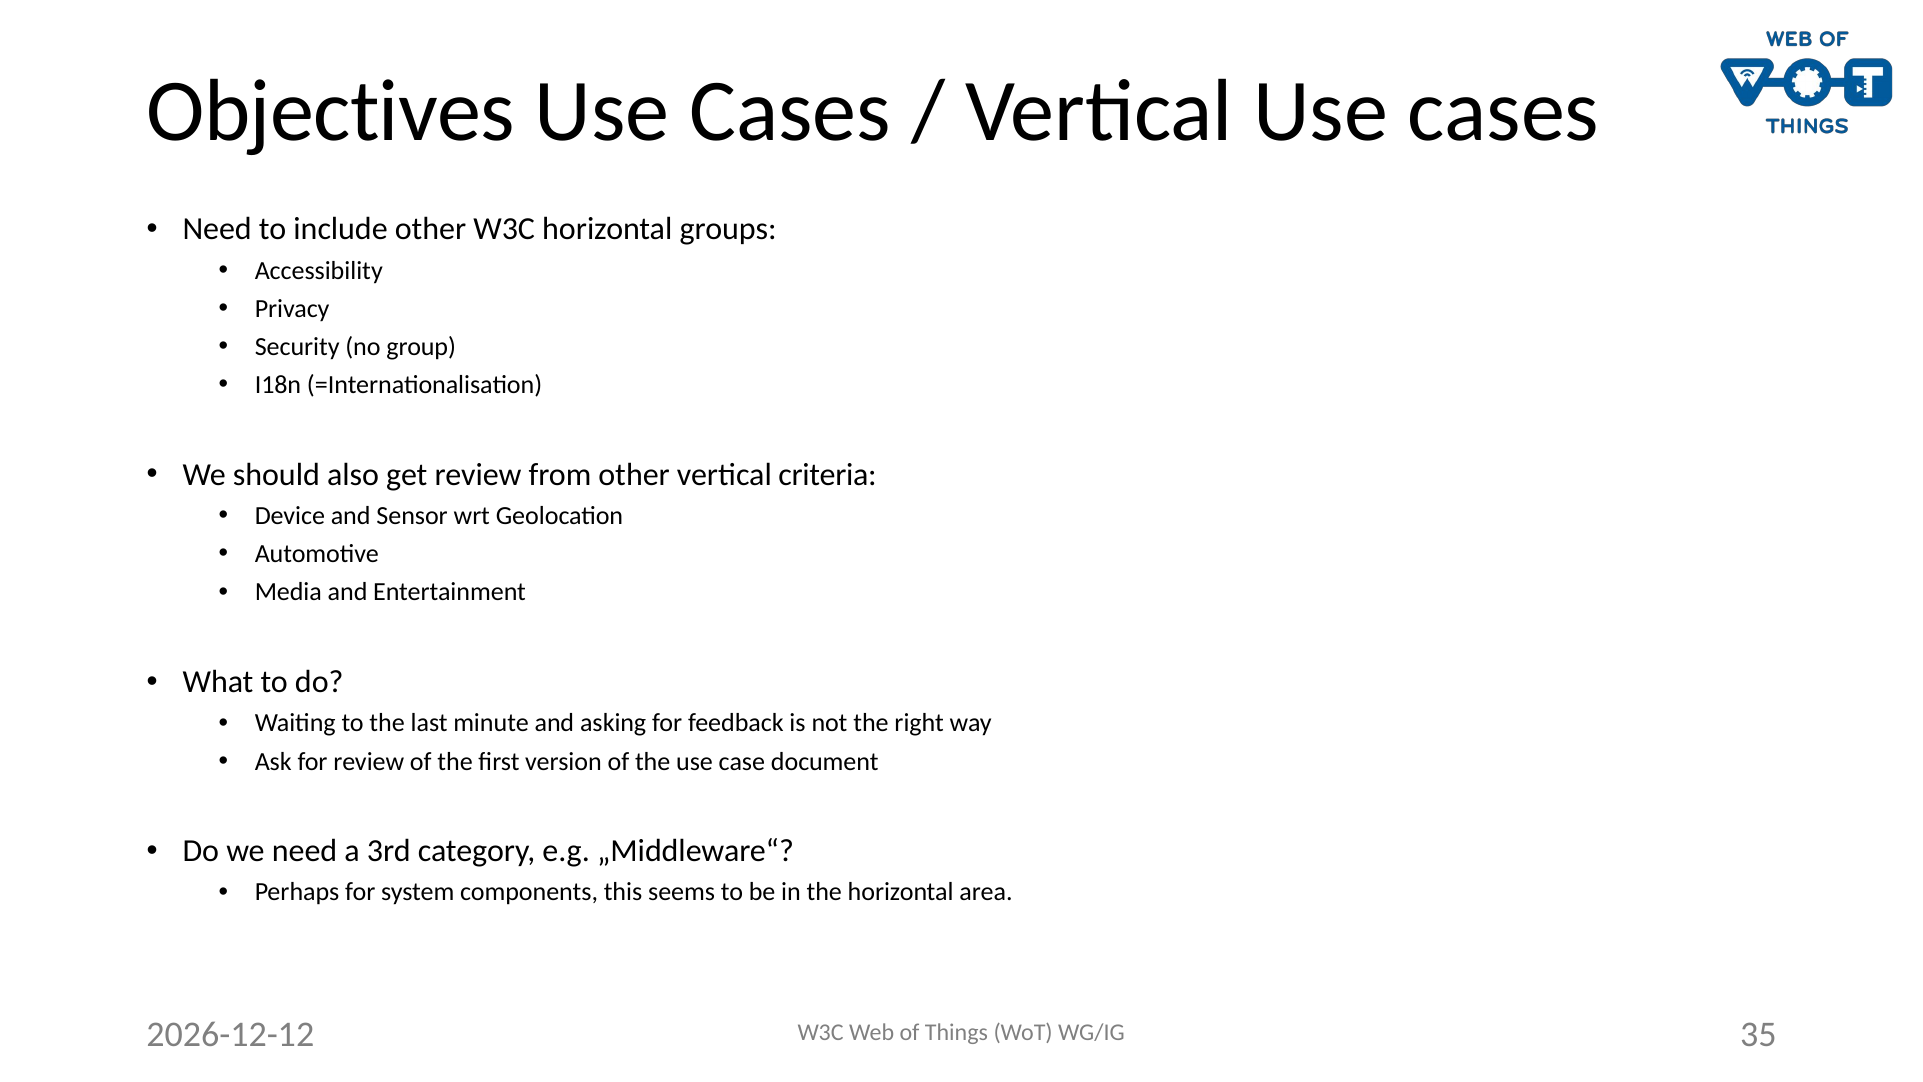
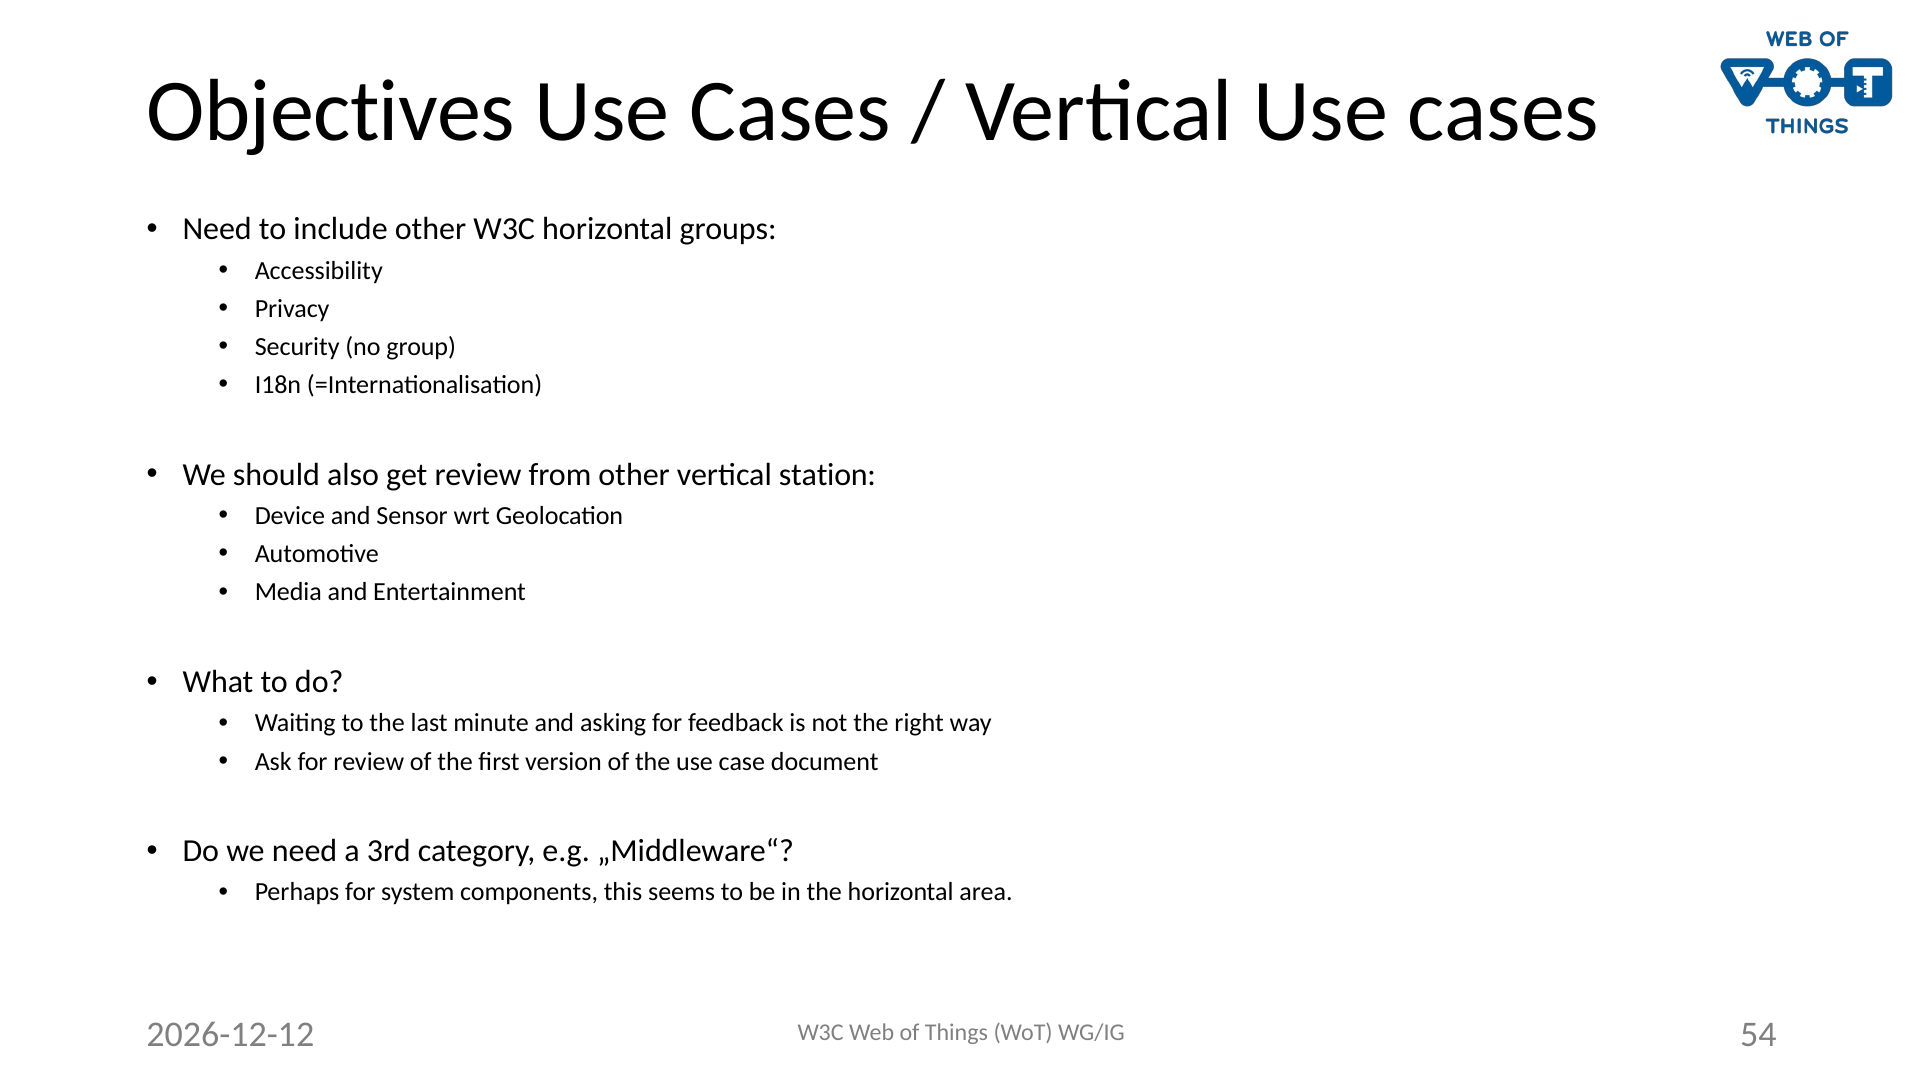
criteria: criteria -> station (828, 474)
35: 35 -> 54 (1758, 1034)
